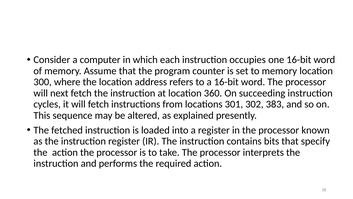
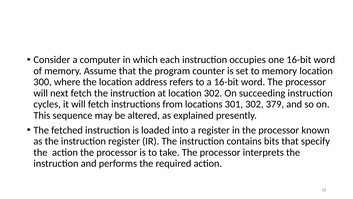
location 360: 360 -> 302 (213, 93)
383: 383 -> 379 (275, 104)
